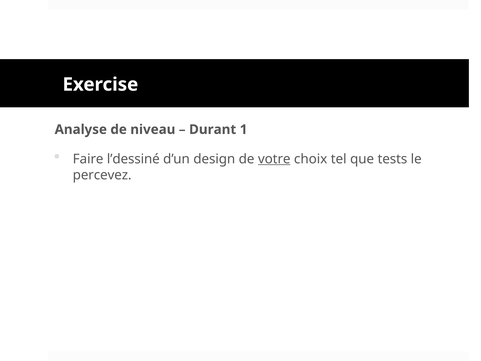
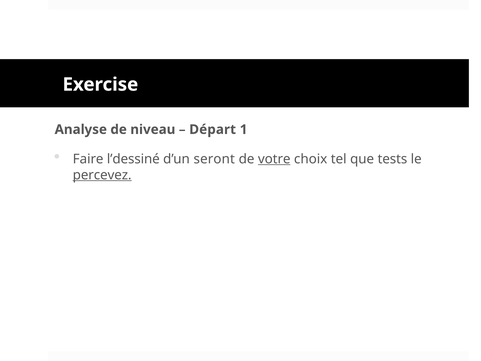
Durant: Durant -> Départ (213, 129)
design: design -> seront (214, 159)
percevez underline: none -> present (102, 175)
